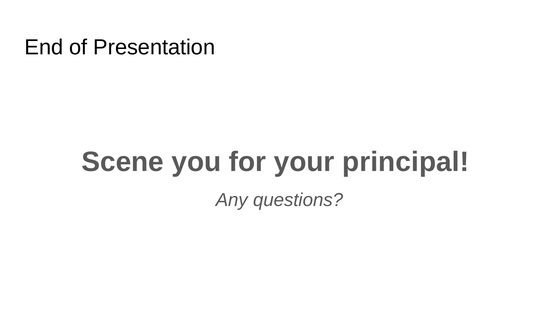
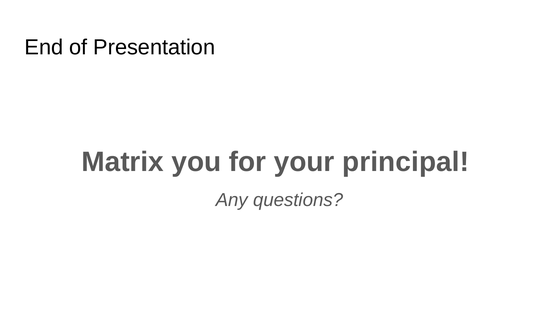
Scene: Scene -> Matrix (123, 162)
